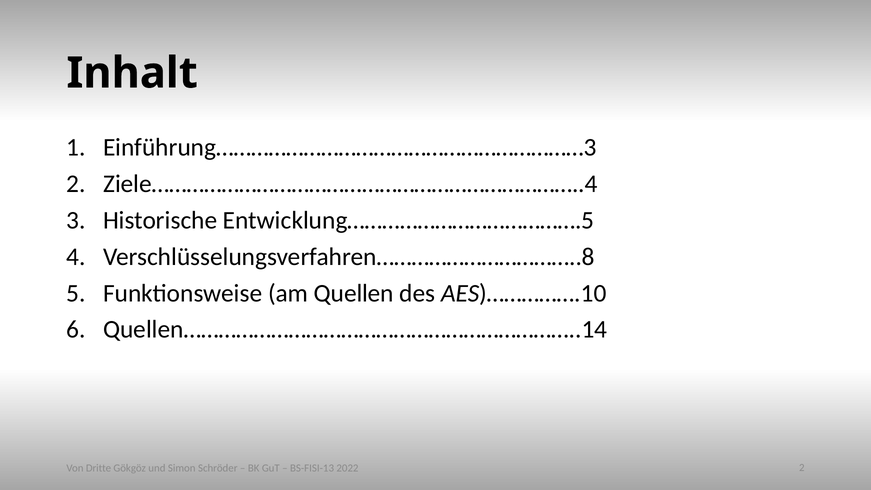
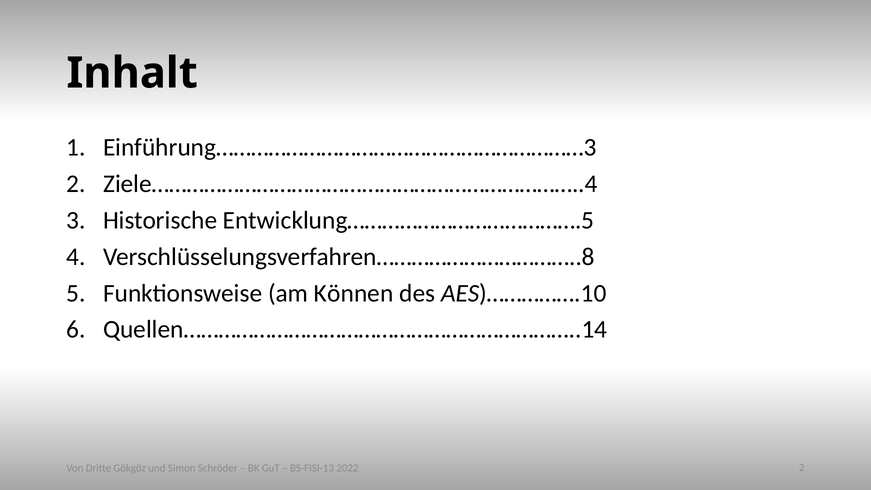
Quellen: Quellen -> Können (354, 293)
